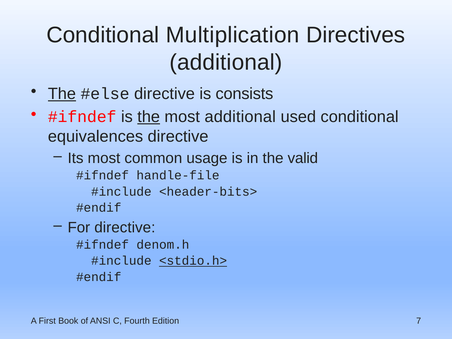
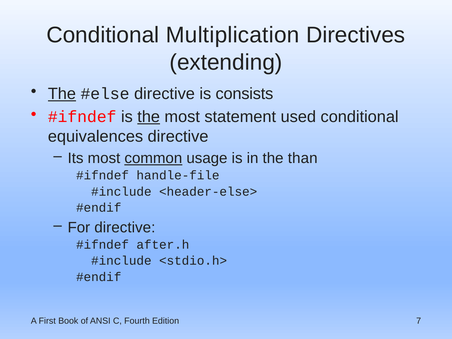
additional: additional -> extending (226, 62)
most additional: additional -> statement (240, 117)
common underline: none -> present (153, 158)
valid: valid -> than (303, 158)
<header-bits>: <header-bits> -> <header-else> (208, 192)
denom.h: denom.h -> after.h (163, 245)
<stdio.h> underline: present -> none (193, 261)
